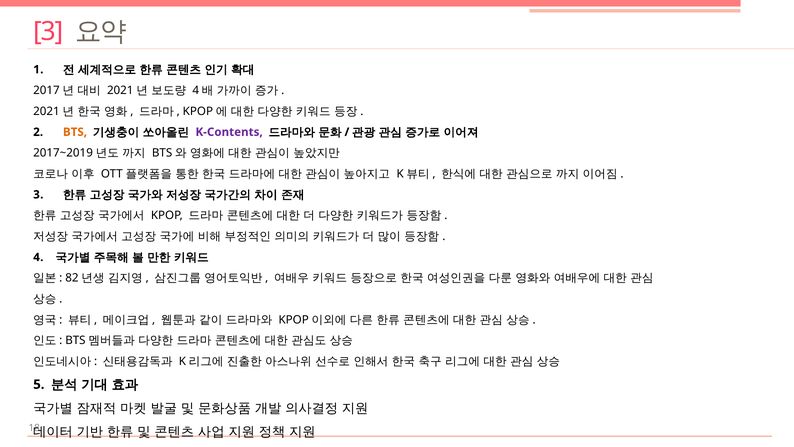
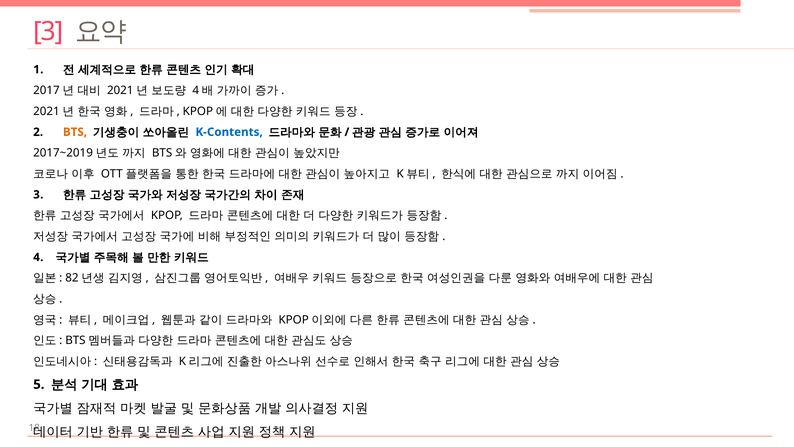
K-Contents colour: purple -> blue (229, 132)
